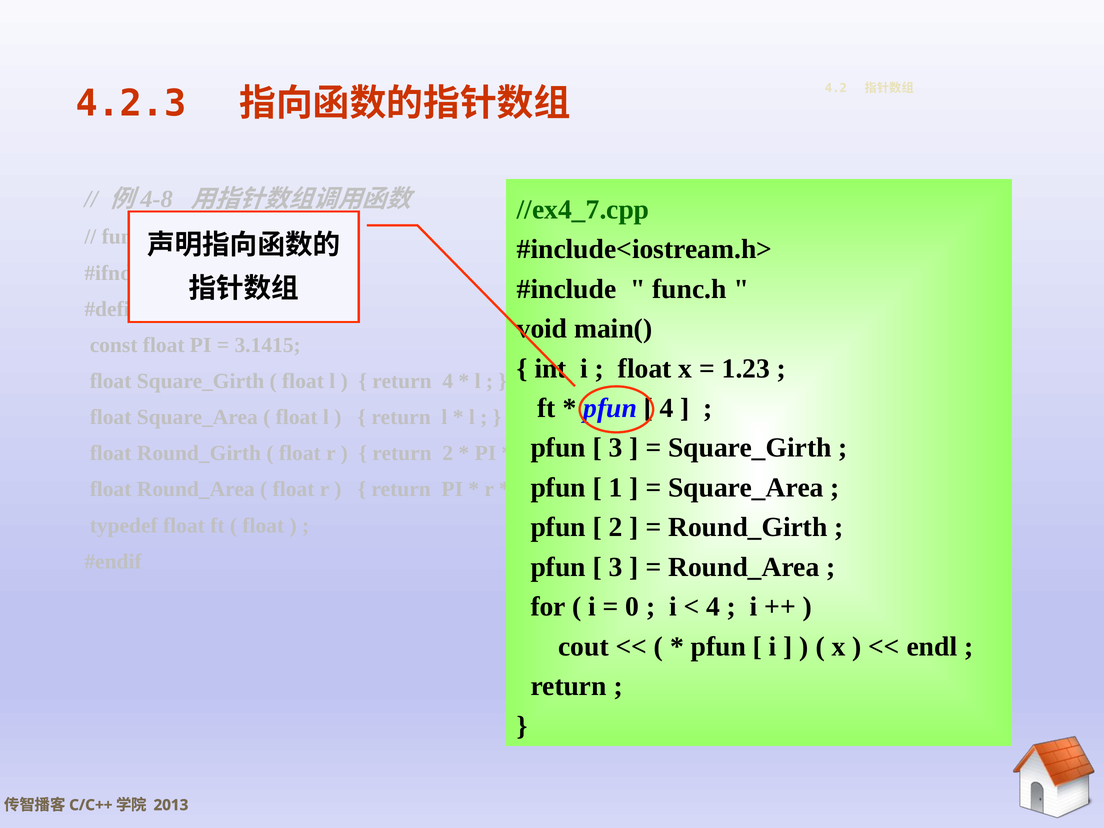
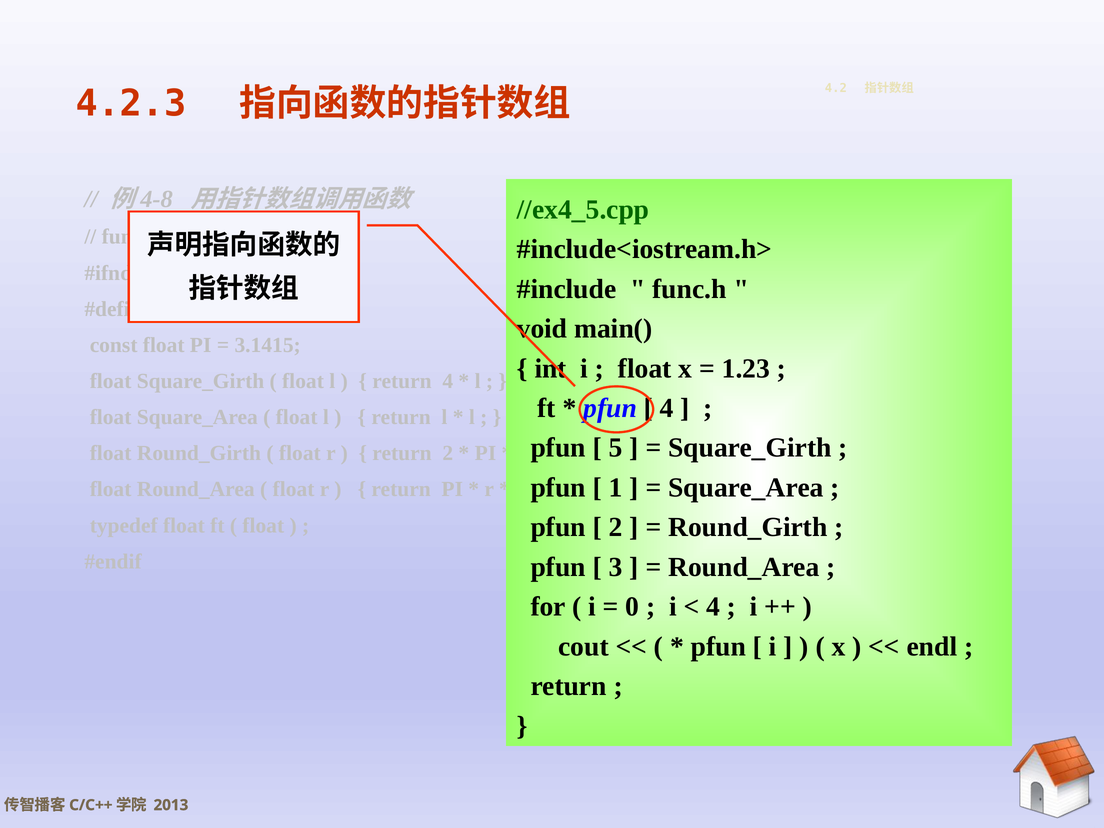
//ex4_7.cpp: //ex4_7.cpp -> //ex4_5.cpp (583, 210)
3: 3 -> 5 (616, 448)
